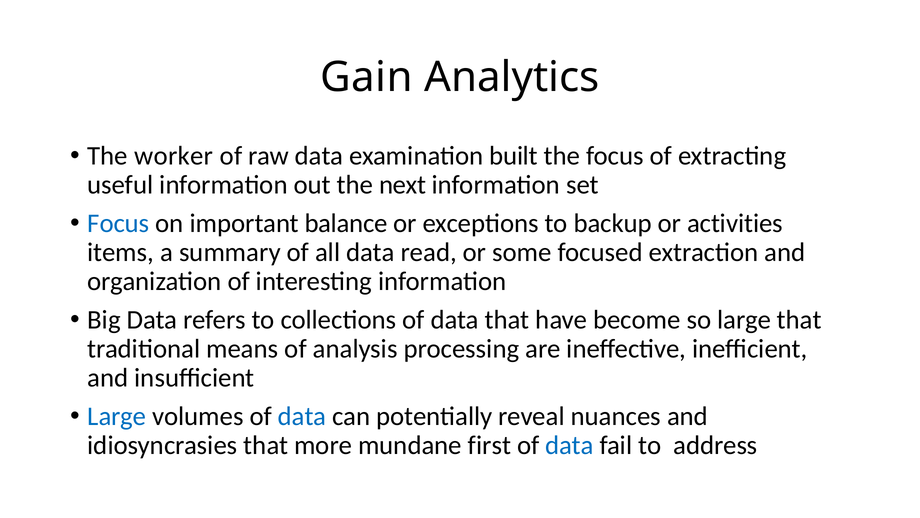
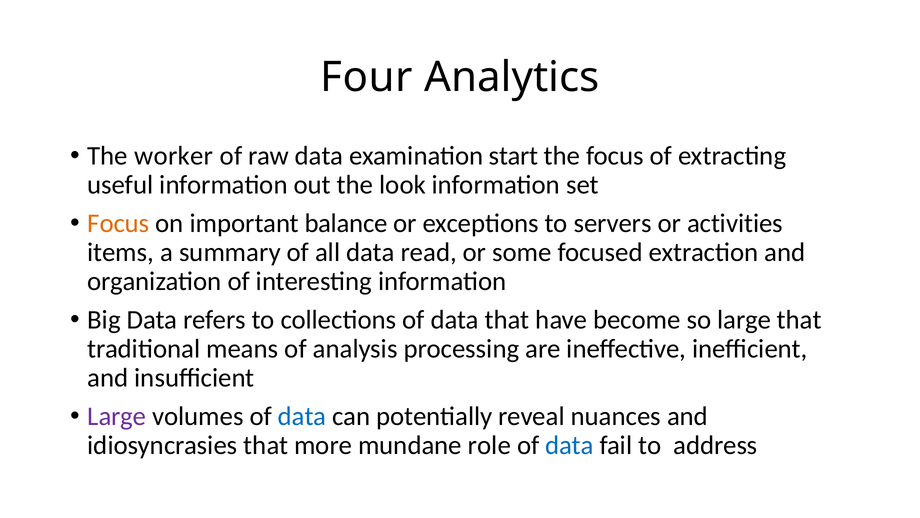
Gain: Gain -> Four (366, 77)
built: built -> start (514, 156)
next: next -> look (403, 185)
Focus colour: blue -> orange (118, 223)
backup: backup -> servers (613, 223)
Large colour: blue -> purple (117, 416)
first: first -> role (489, 445)
